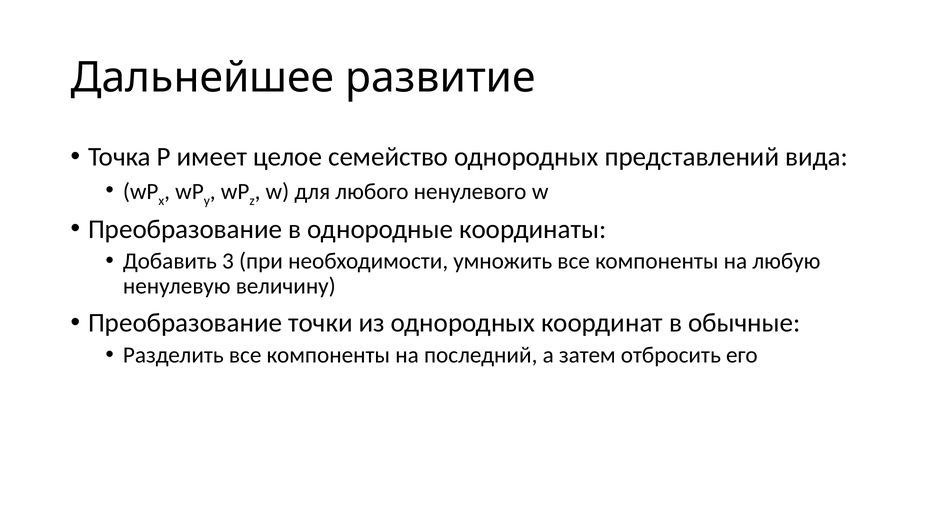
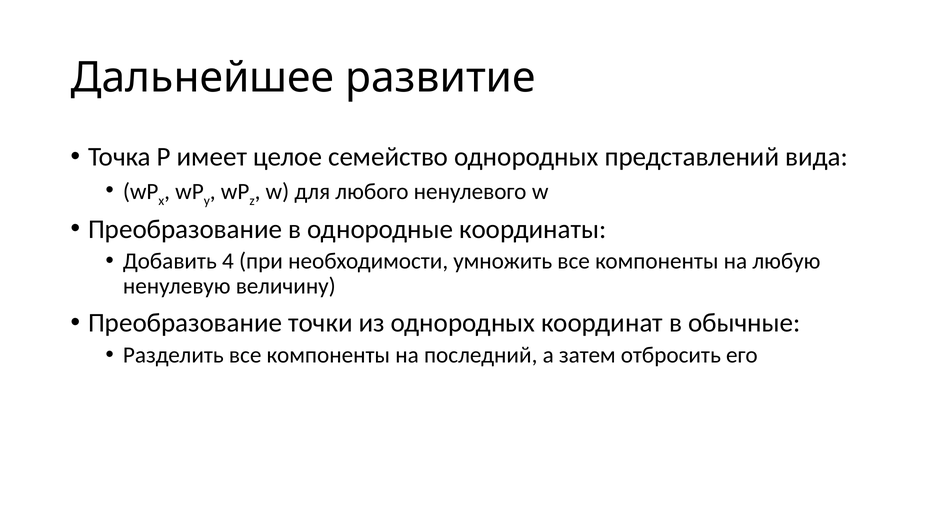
3: 3 -> 4 (228, 261)
